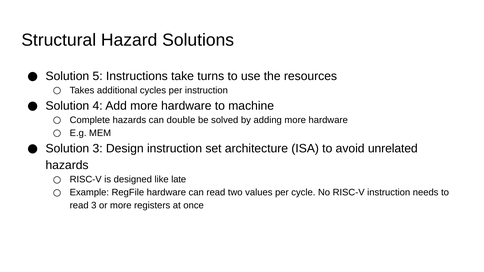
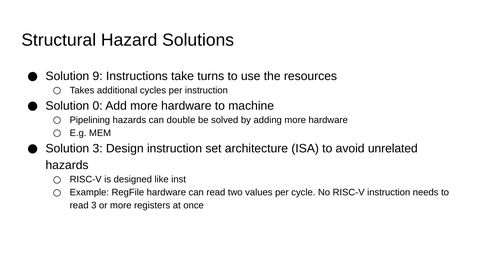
5: 5 -> 9 (98, 76)
4: 4 -> 0 (98, 106)
Complete: Complete -> Pipelining (90, 120)
late: late -> inst (179, 180)
